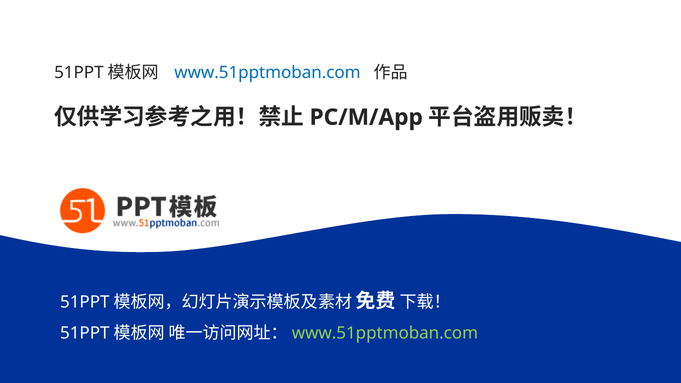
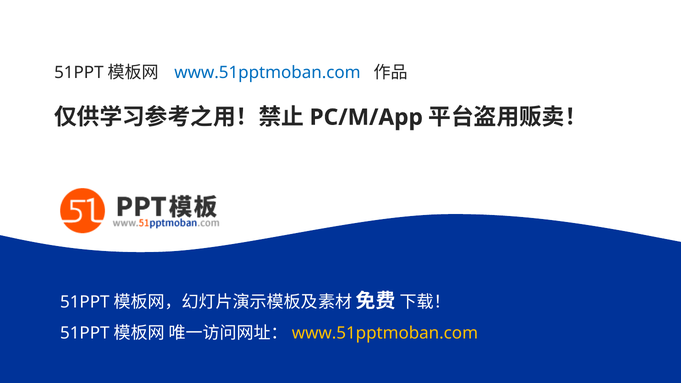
www.51pptmoban.com colour: light green -> yellow (385, 333)
